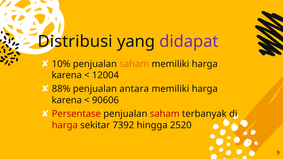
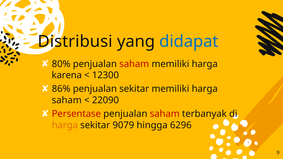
didapat colour: purple -> blue (189, 42)
10%: 10% -> 80% (61, 64)
saham colour: orange -> red (134, 64)
12004: 12004 -> 12300 (105, 75)
88%: 88% -> 86% (61, 89)
penjualan antara: antara -> sekitar (134, 89)
karena: karena -> saham (67, 100)
90606: 90606 -> 22090 (105, 100)
harga colour: red -> orange (65, 125)
7392: 7392 -> 9079 (123, 125)
2520: 2520 -> 6296 (181, 125)
